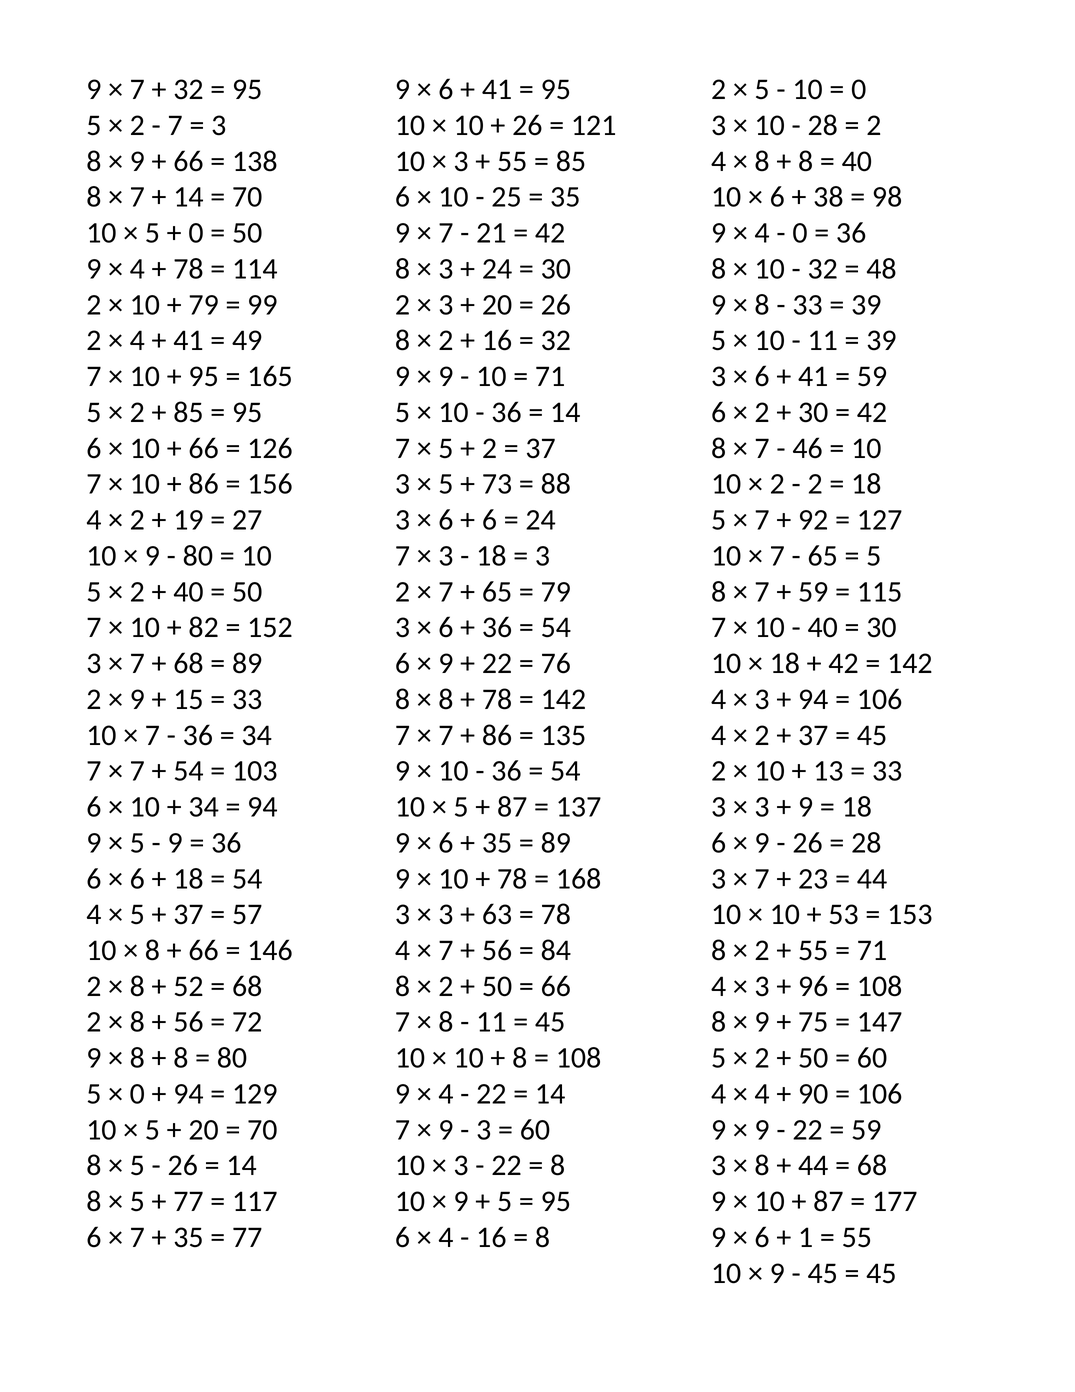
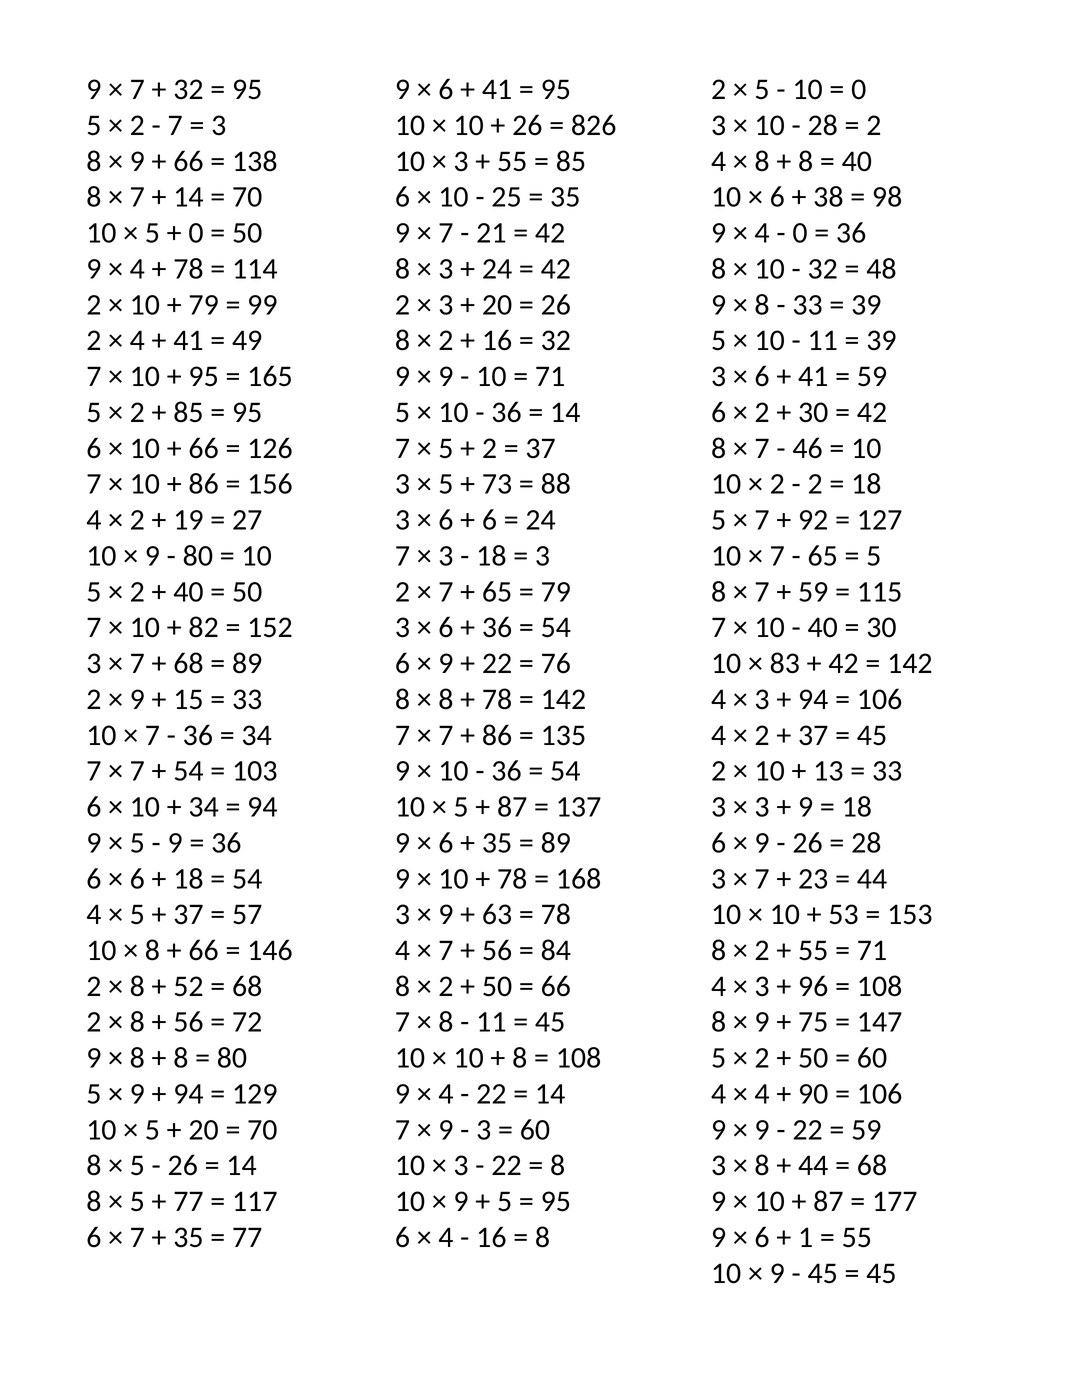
121: 121 -> 826 (594, 125)
30: 30 -> 42 (556, 269)
18: 18 -> 83 (785, 663)
3: 3 -> 9 (446, 914)
0: 0 -> 9 (137, 1093)
